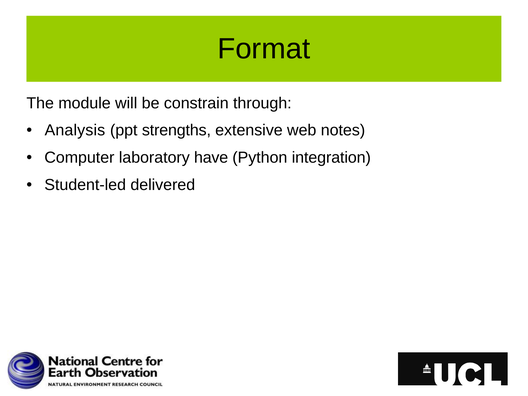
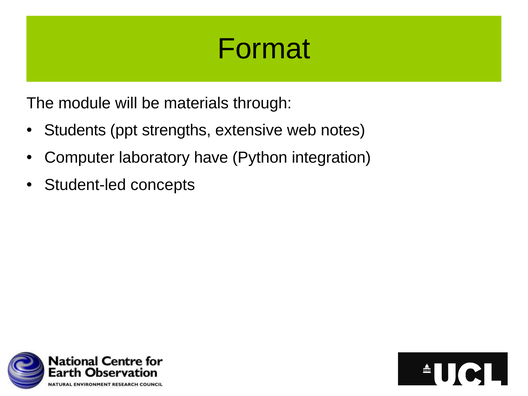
constrain: constrain -> materials (196, 103)
Analysis: Analysis -> Students (75, 130)
delivered: delivered -> concepts (163, 185)
